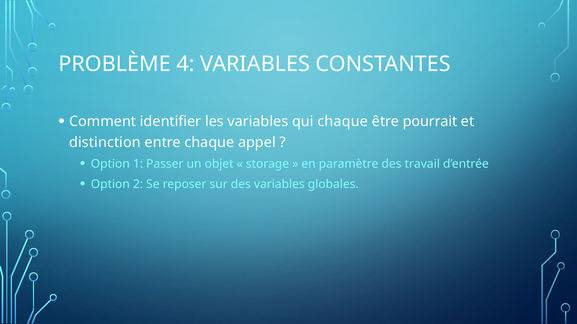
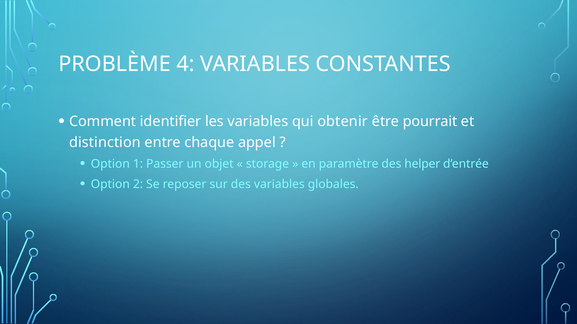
qui chaque: chaque -> obtenir (343, 122)
travail: travail -> helper (422, 164)
